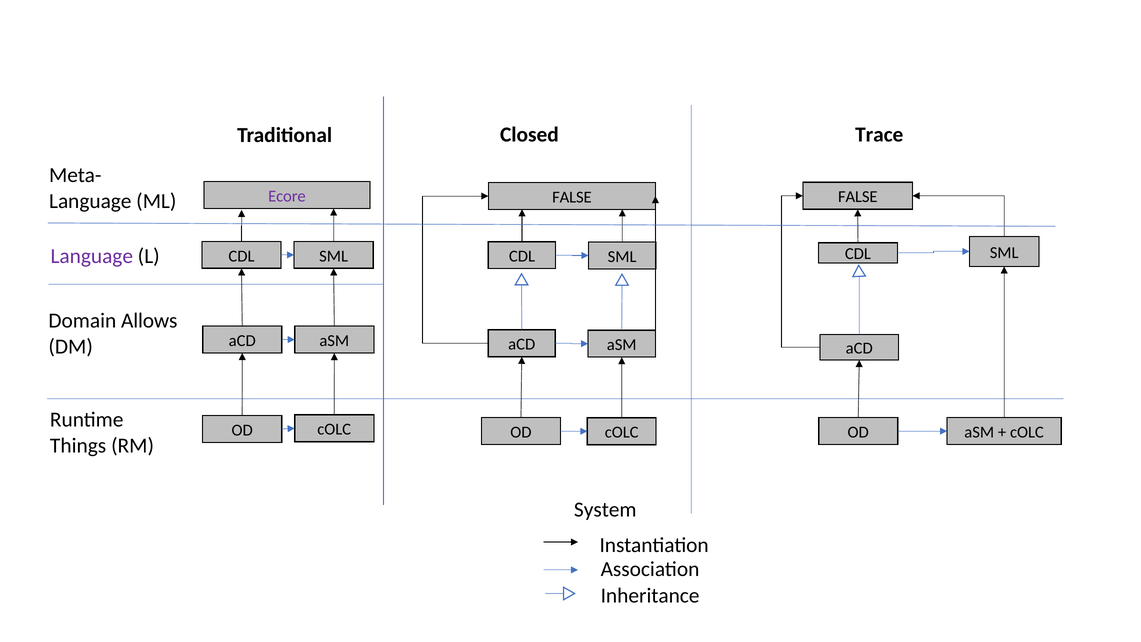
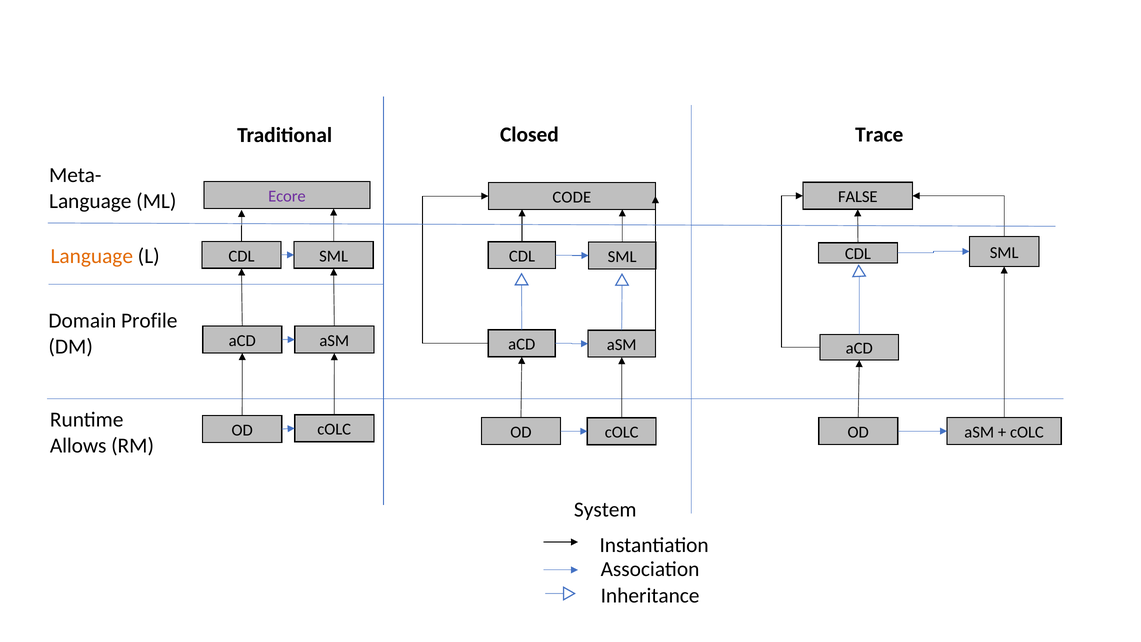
FALSE: FALSE -> CODE (572, 197)
Language colour: purple -> orange (92, 256)
Allows: Allows -> Profile (149, 321)
Things: Things -> Allows (78, 445)
